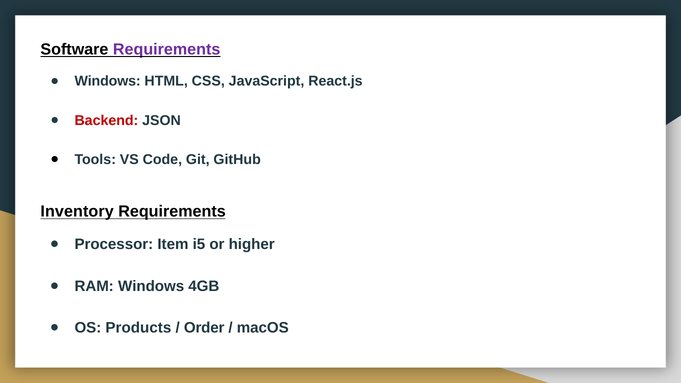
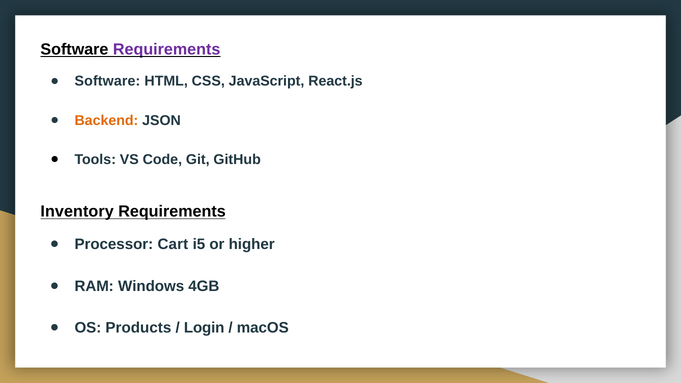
Windows: Windows -> Software (107, 81)
Backend colour: red -> orange (106, 120)
Item: Item -> Cart (173, 244)
Order: Order -> Login (204, 328)
